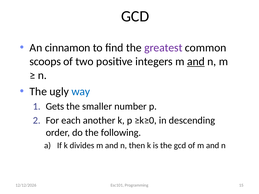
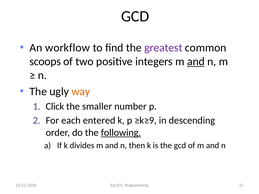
cinnamon: cinnamon -> workflow (67, 48)
way colour: blue -> orange (81, 92)
Gets: Gets -> Click (55, 106)
another: another -> entered (99, 121)
≥k≥0: ≥k≥0 -> ≥k≥9 (146, 121)
following underline: none -> present (121, 133)
